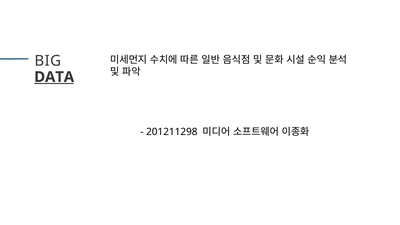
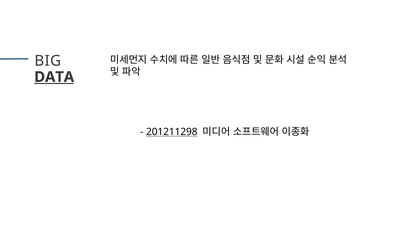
201211298 underline: none -> present (172, 132)
